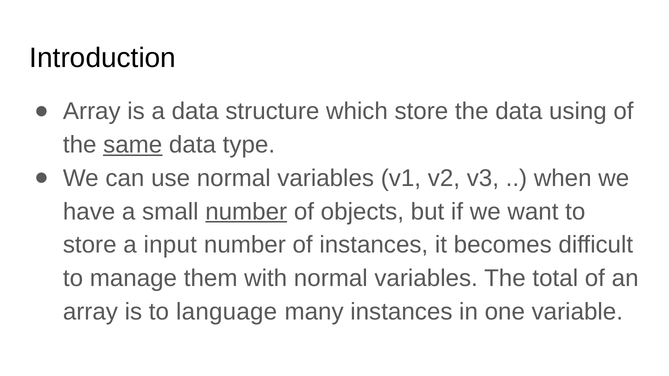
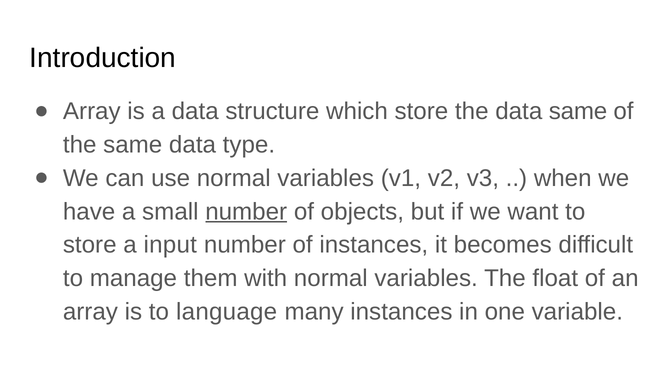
data using: using -> same (578, 112)
same underline: present -> none (133, 145)
total: total -> float (555, 279)
